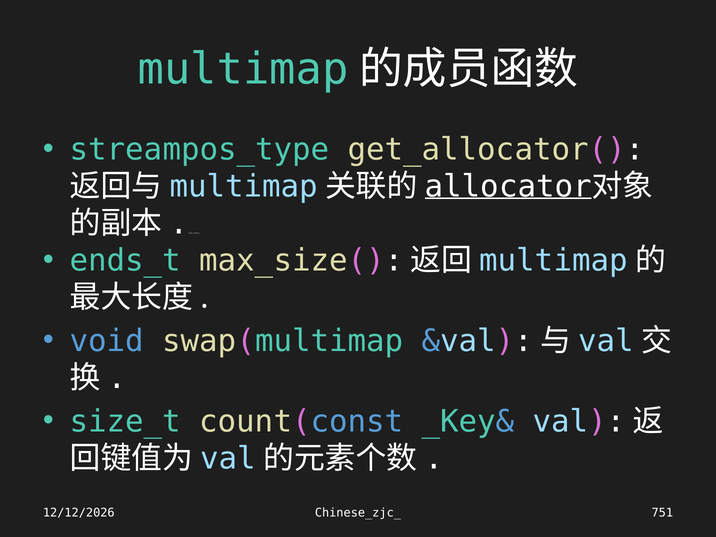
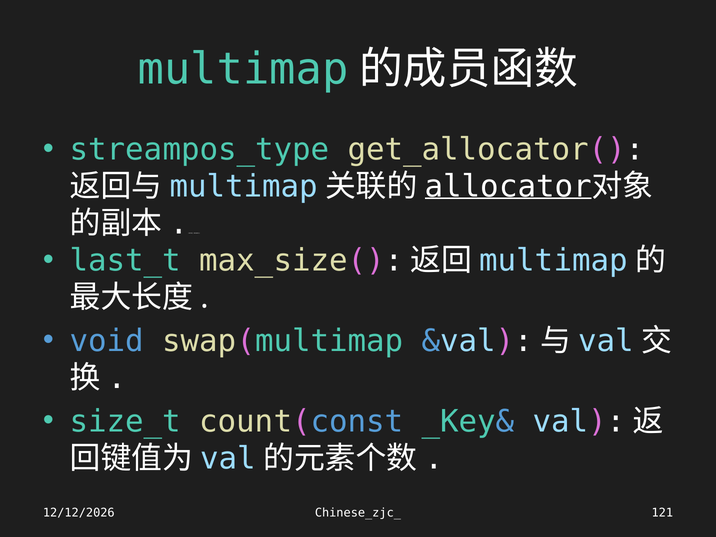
ends_t: ends_t -> last_t (125, 261)
751: 751 -> 121 (662, 513)
